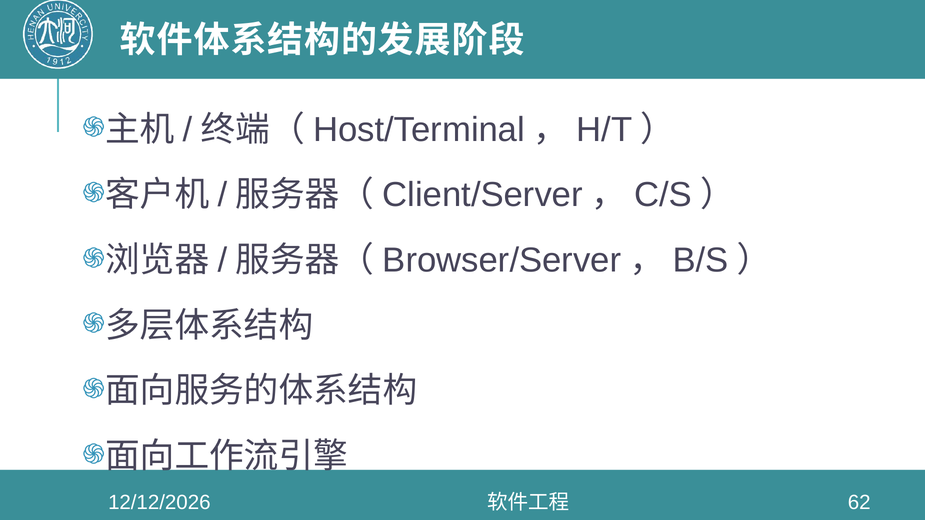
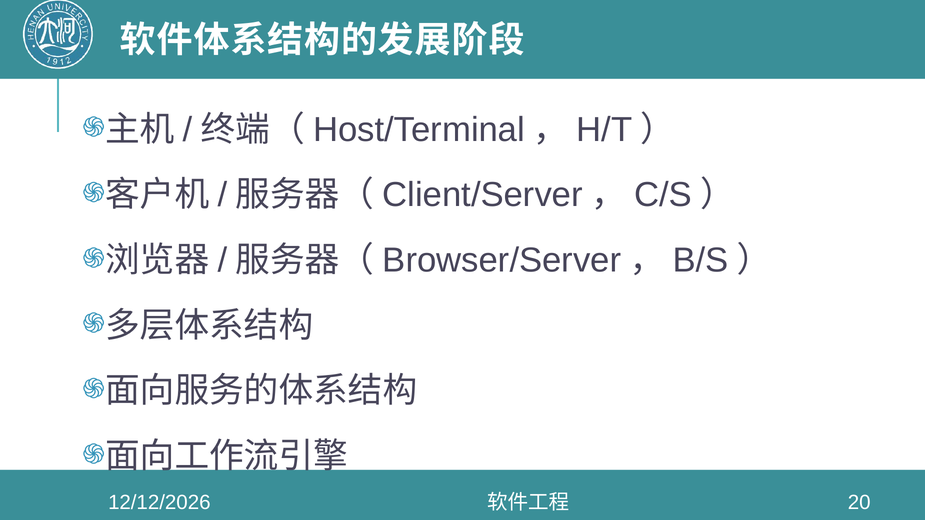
62: 62 -> 20 (859, 503)
